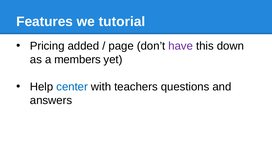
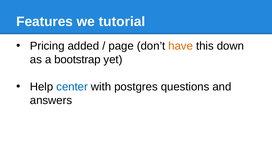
have colour: purple -> orange (181, 46)
members: members -> bootstrap (77, 60)
teachers: teachers -> postgres (136, 87)
